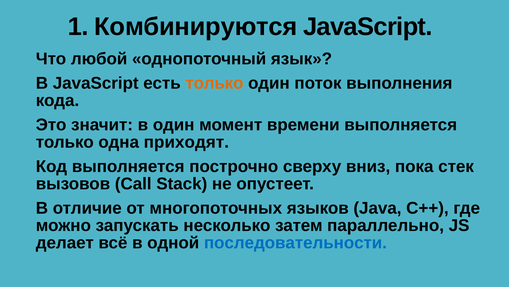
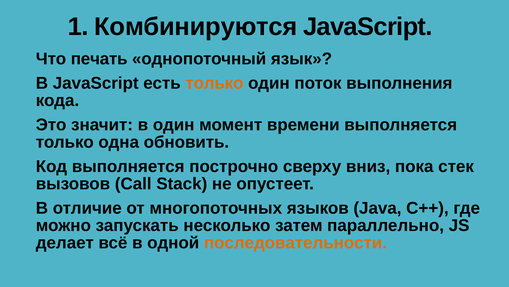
любой: любой -> печать (99, 59)
приходят: приходят -> обновить (186, 142)
последовательности colour: blue -> orange (295, 242)
